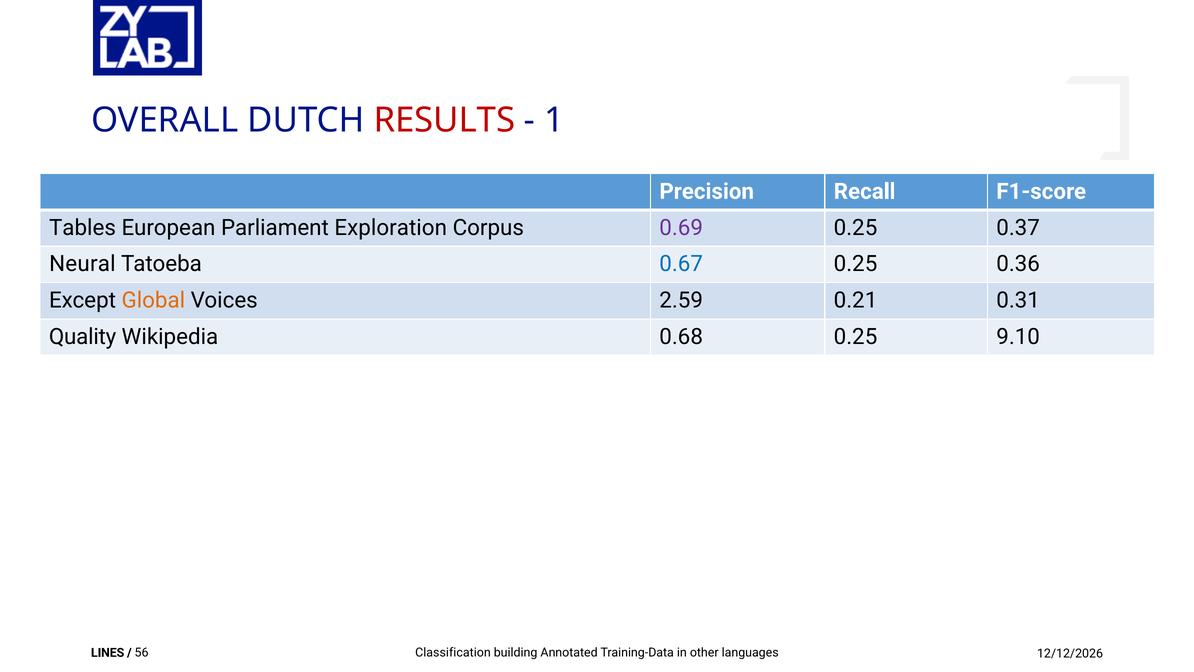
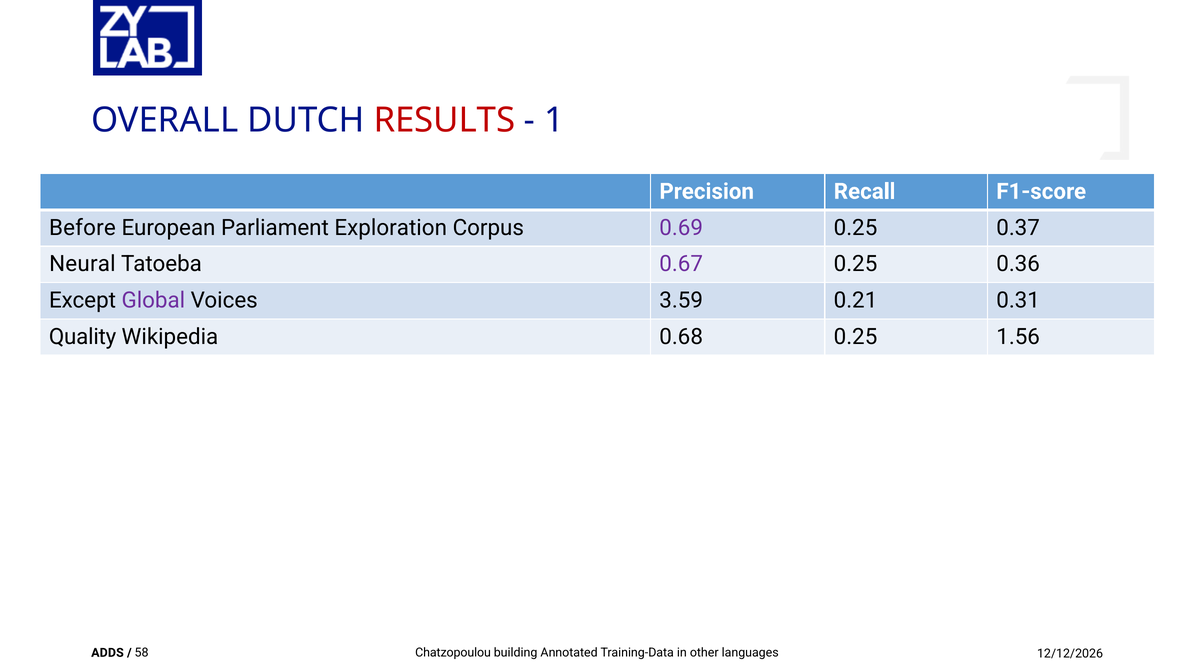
Tables: Tables -> Before (82, 228)
0.67 colour: blue -> purple (681, 264)
Global colour: orange -> purple (153, 300)
2.59: 2.59 -> 3.59 (681, 300)
9.10: 9.10 -> 1.56 (1018, 337)
Classification: Classification -> Chatzopoulou (453, 652)
LINES: LINES -> ADDS (107, 652)
56: 56 -> 58 (142, 652)
